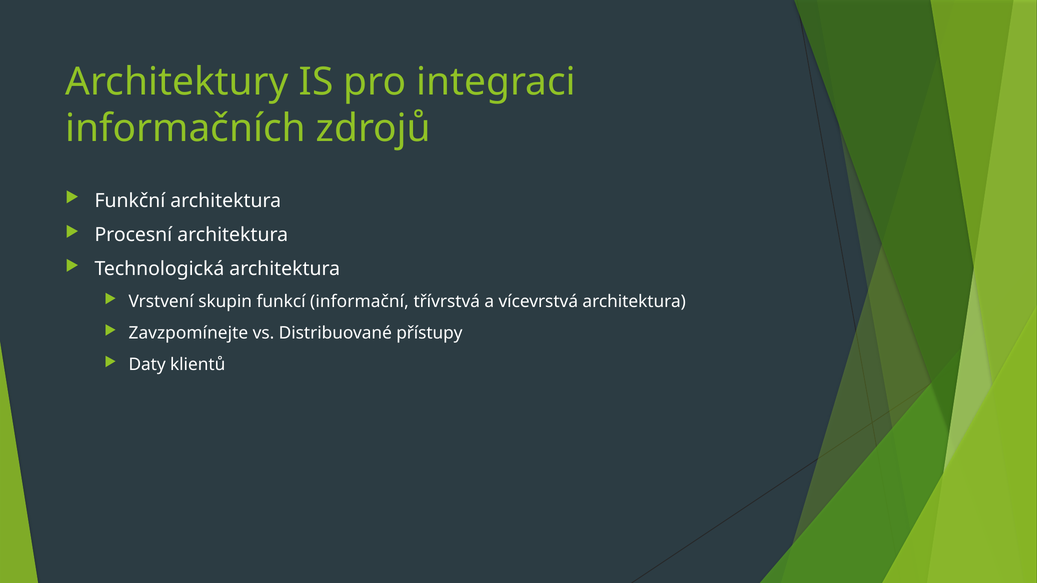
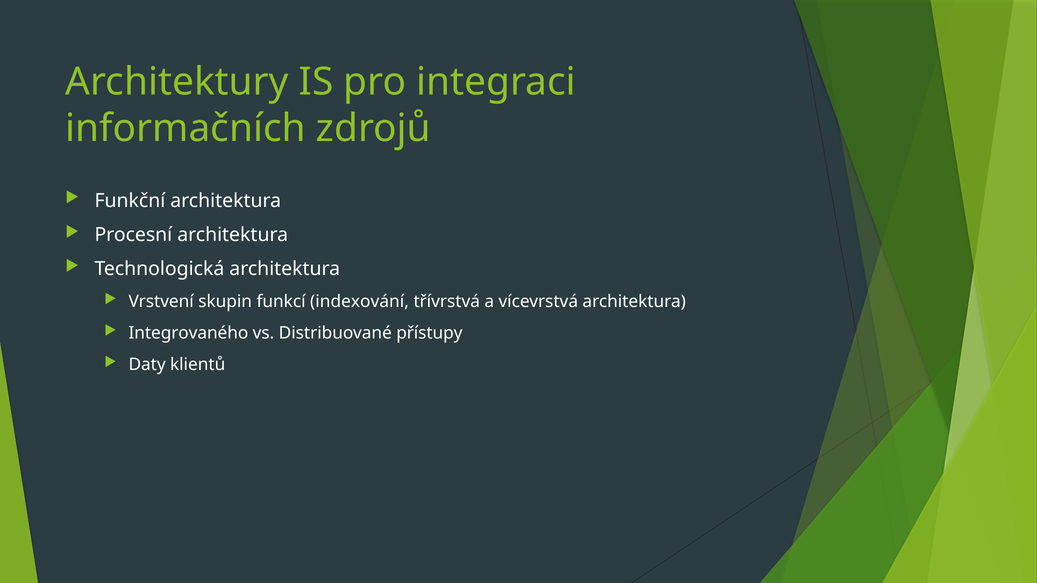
informační: informační -> indexování (360, 302)
Zavzpomínejte: Zavzpomínejte -> Integrovaného (188, 333)
